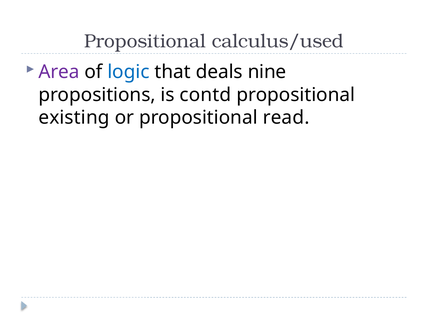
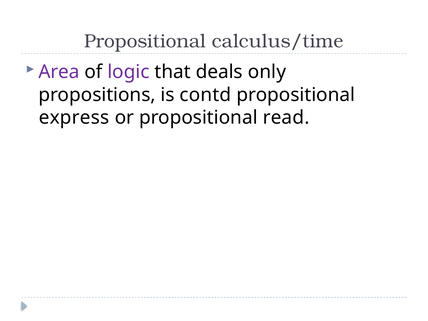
calculus/used: calculus/used -> calculus/time (278, 41)
logic colour: blue -> purple (128, 72)
nine: nine -> only (267, 72)
existing: existing -> express (74, 118)
